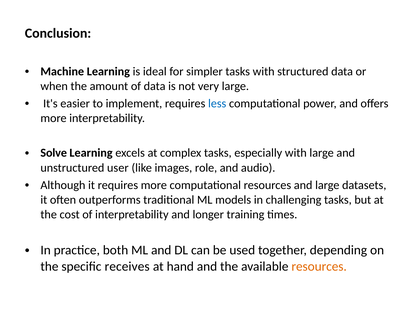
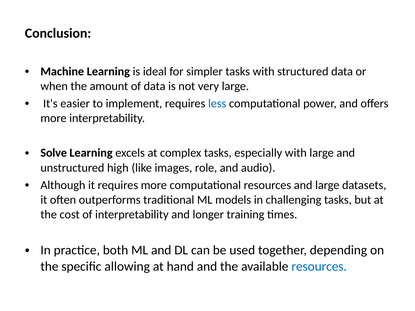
user: user -> high (118, 168)
receives: receives -> allowing (127, 267)
resources colour: orange -> blue (319, 267)
